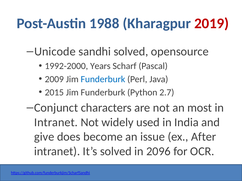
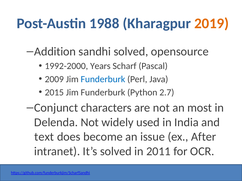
2019 colour: red -> orange (212, 23)
Unicode: Unicode -> Addition (55, 52)
Intranet: Intranet -> Delenda (56, 123)
give: give -> text (44, 137)
2096: 2096 -> 2011 (158, 152)
